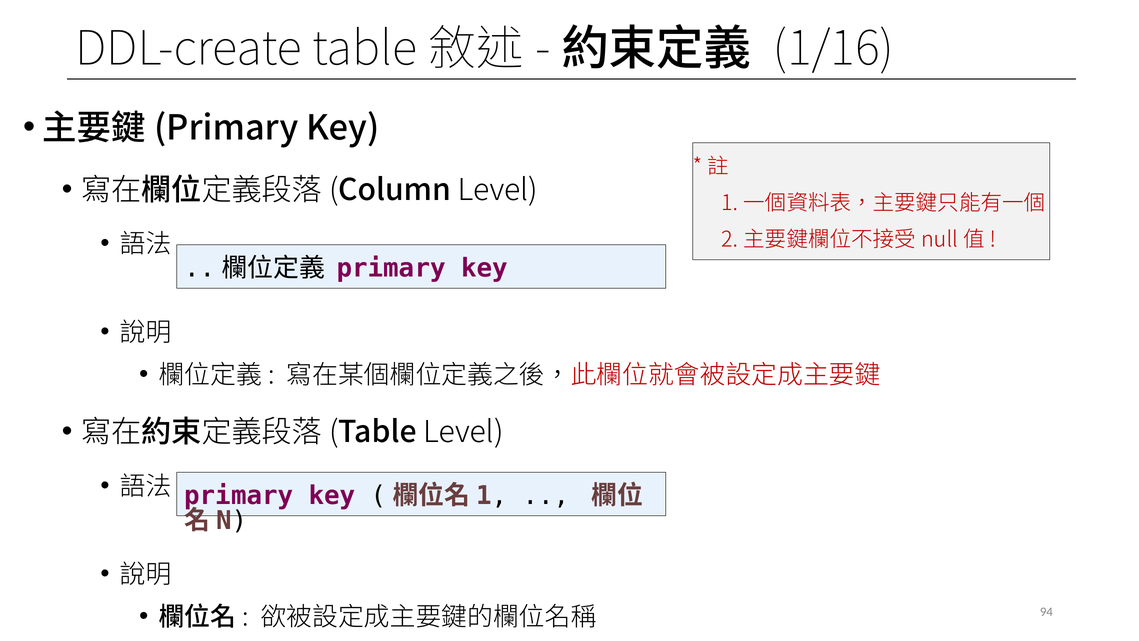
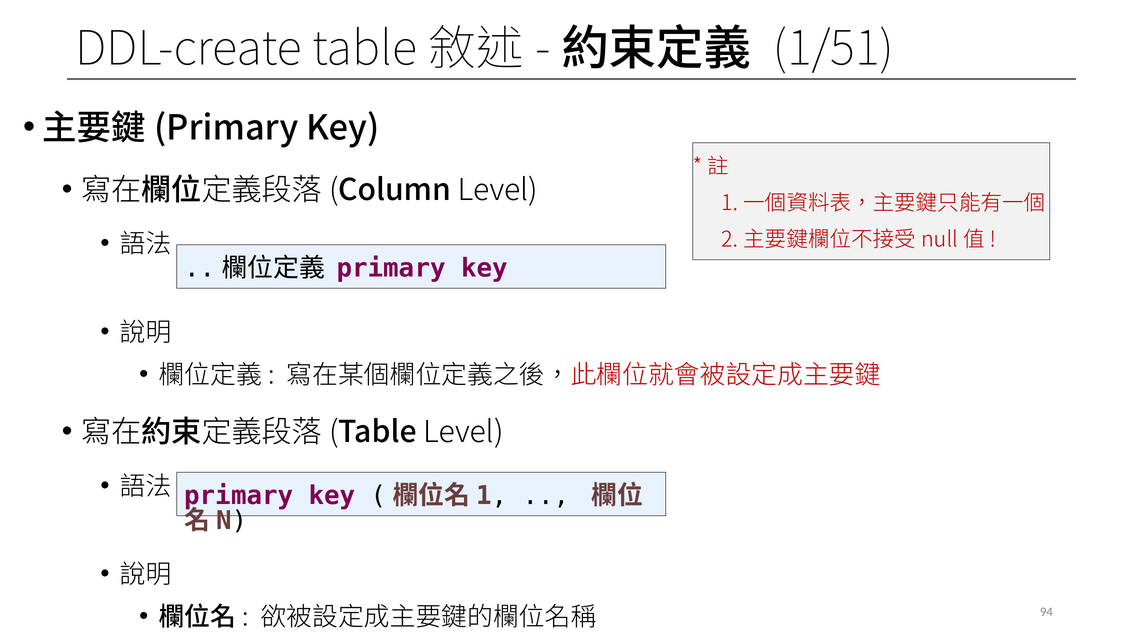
1/16: 1/16 -> 1/51 (833, 49)
